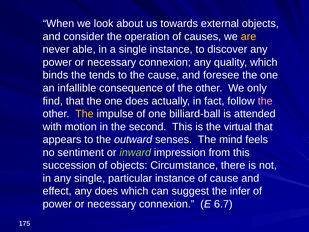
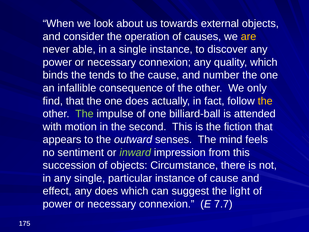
foresee: foresee -> number (221, 75)
the colour: pink -> yellow (265, 101)
The colour: yellow -> light green (84, 114)
virtual: virtual -> fiction (238, 127)
infer: infer -> light (240, 191)
6.7: 6.7 -> 7.7 (223, 204)
